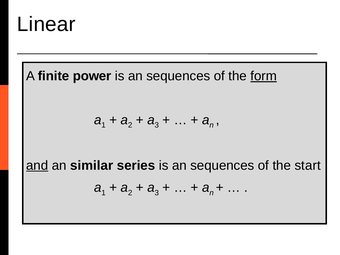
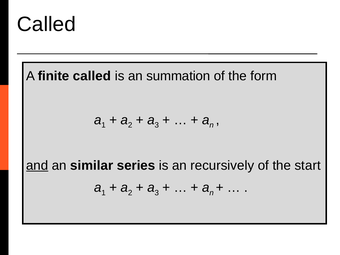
Linear: Linear -> Called (46, 24)
finite power: power -> called (92, 76)
sequences: sequences -> summation (178, 76)
form underline: present -> none (264, 76)
series is an sequences: sequences -> recursively (222, 165)
